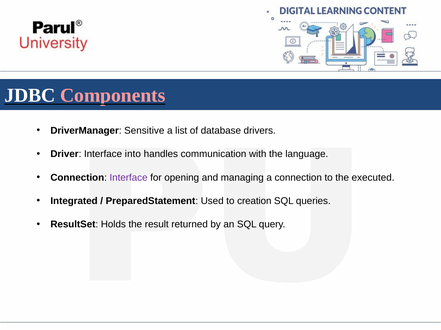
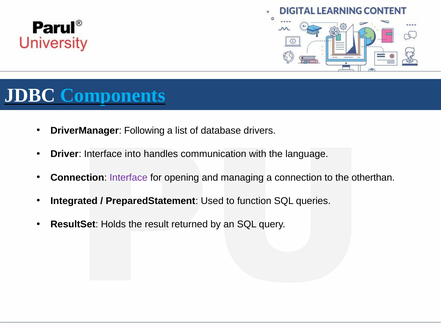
Components colour: pink -> light blue (113, 96)
Sensitive: Sensitive -> Following (144, 131)
executed: executed -> otherthan (373, 178)
creation: creation -> function (254, 201)
